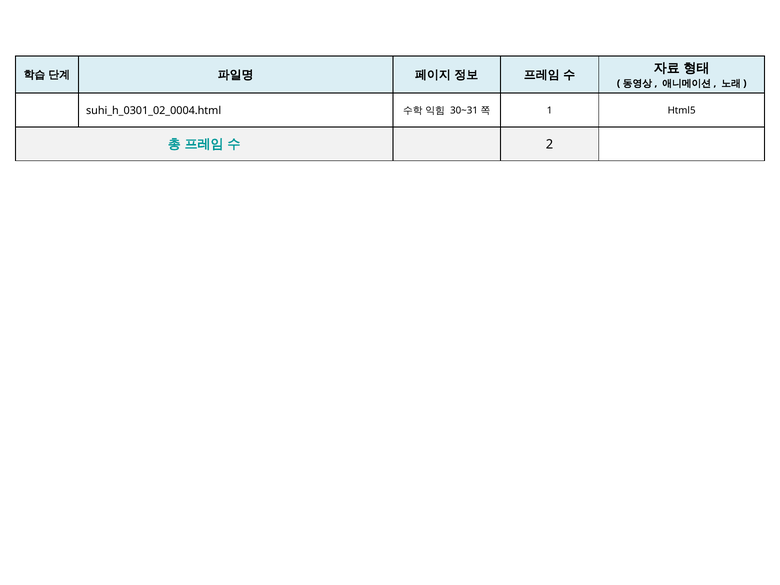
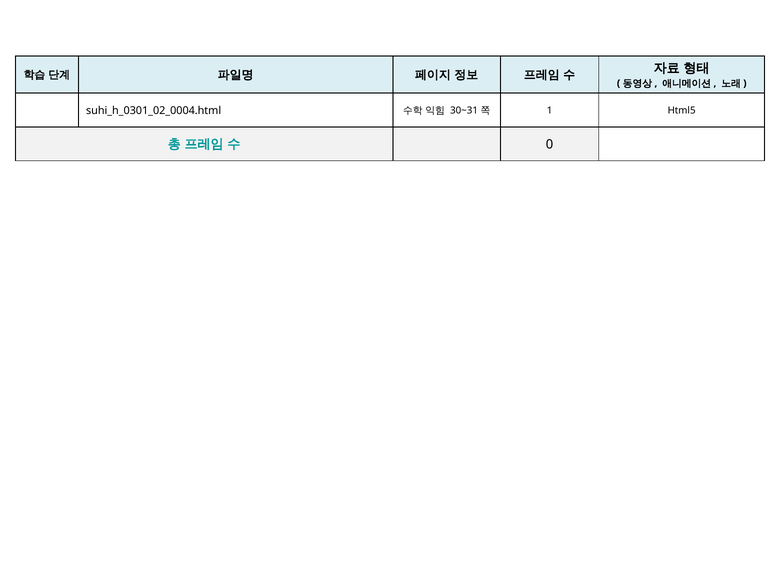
2: 2 -> 0 (550, 145)
